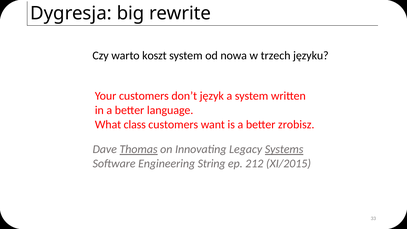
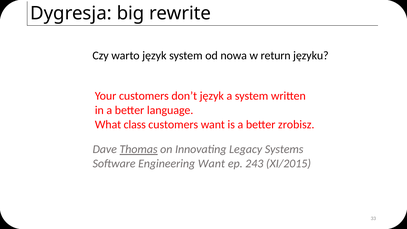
warto koszt: koszt -> język (154, 55)
trzech: trzech -> return (276, 55)
Systems underline: present -> none (284, 149)
Engineering String: String -> Want (211, 164)
212: 212 -> 243 (254, 164)
